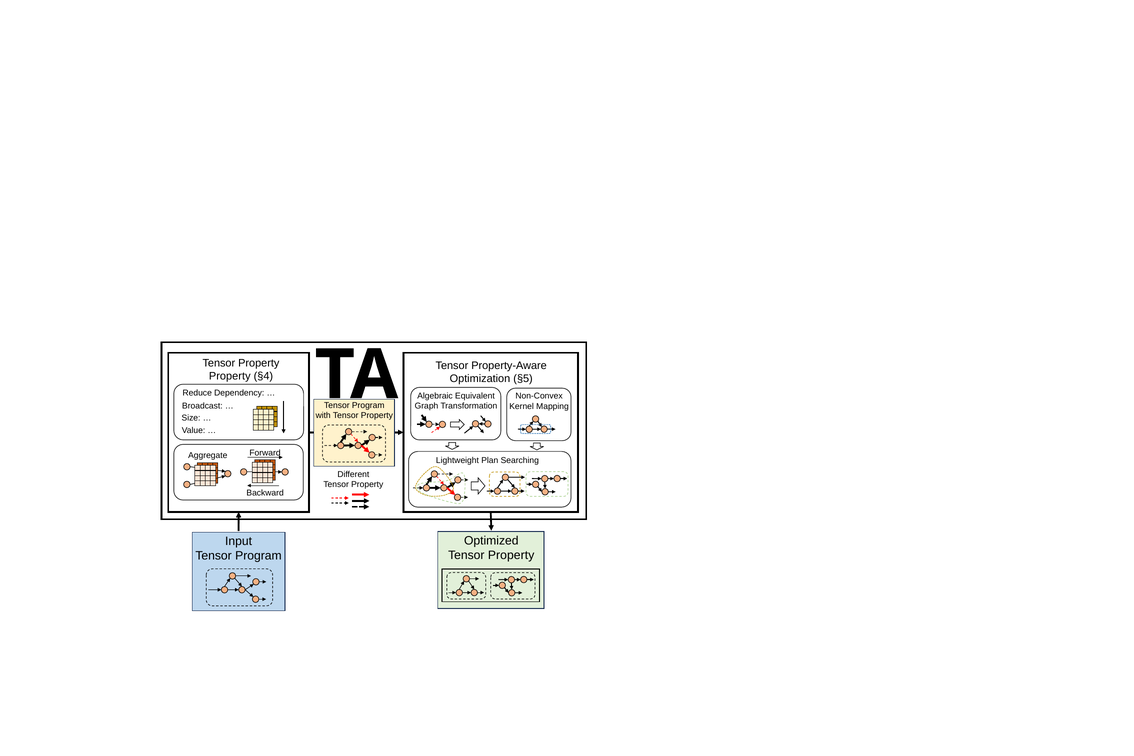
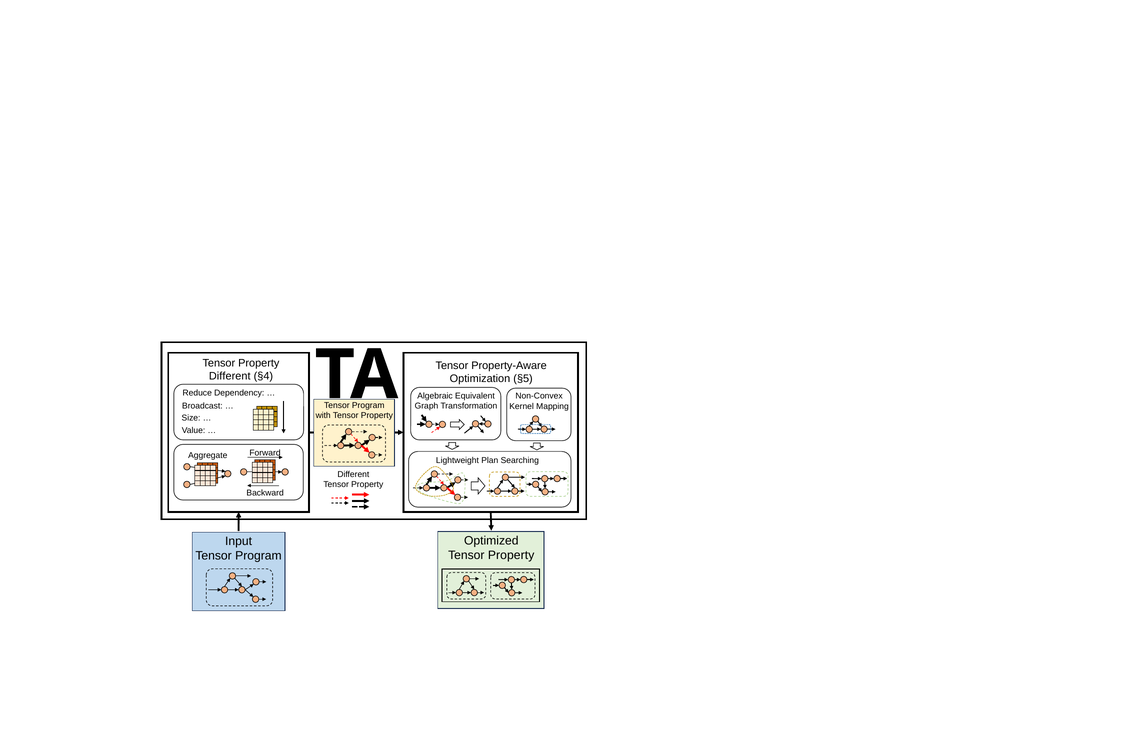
Property: Property -> Different (230, 376)
